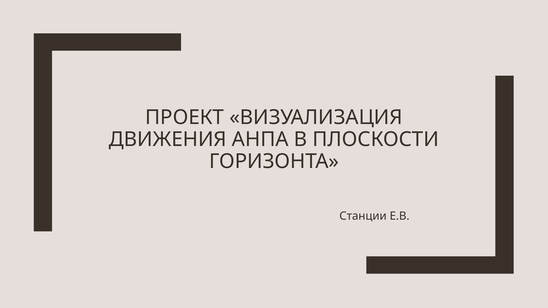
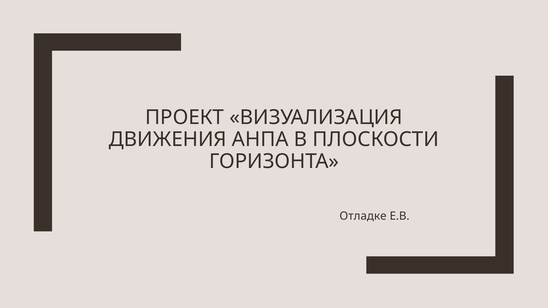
Станции: Станции -> Отладке (363, 216)
